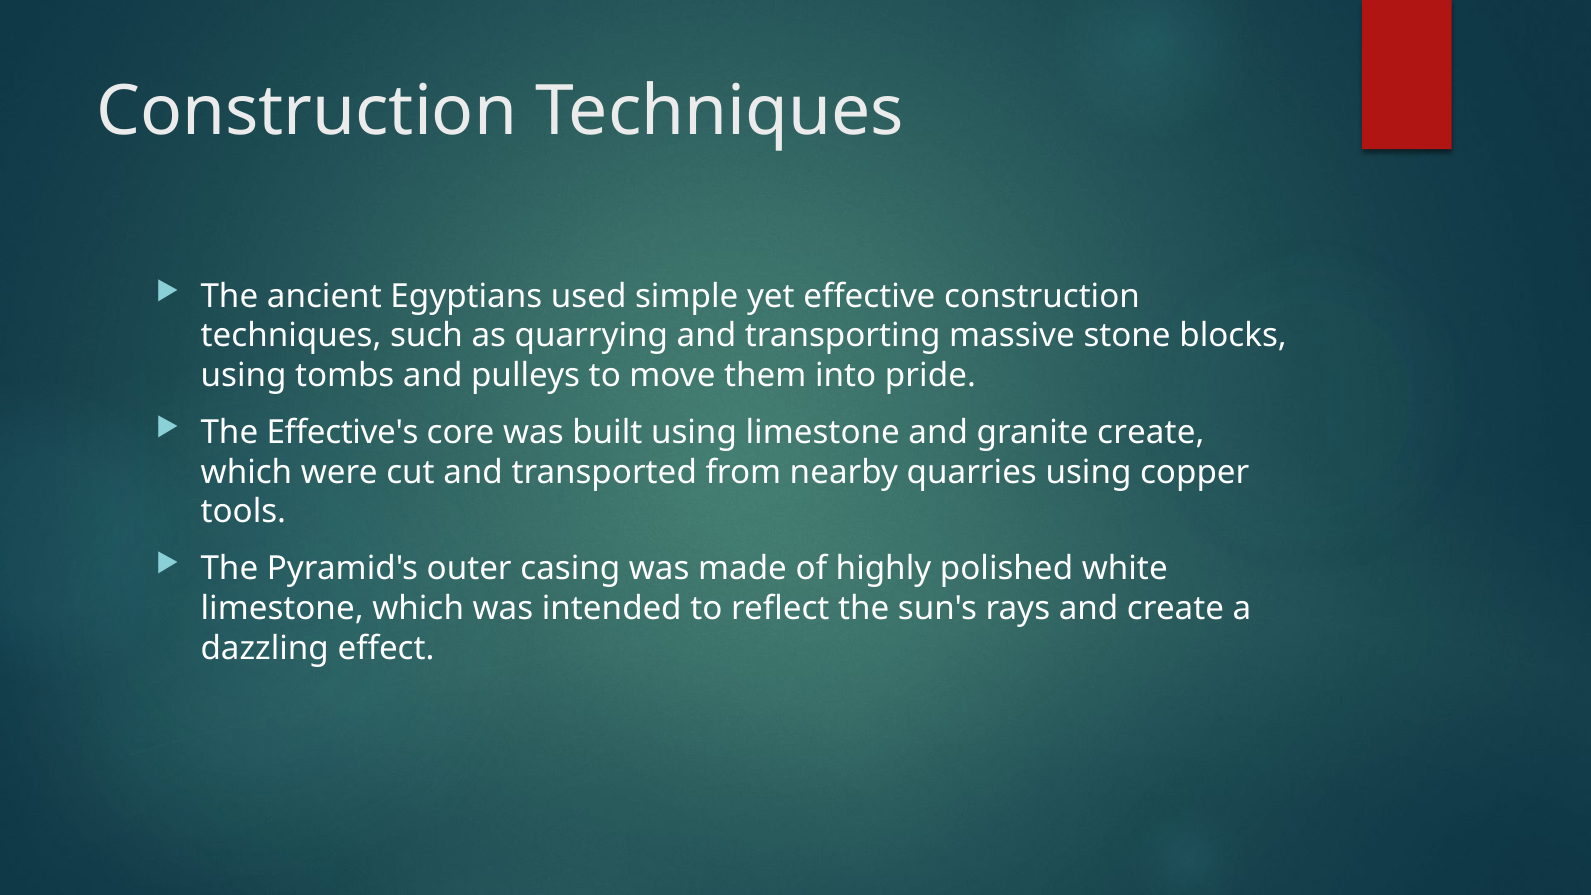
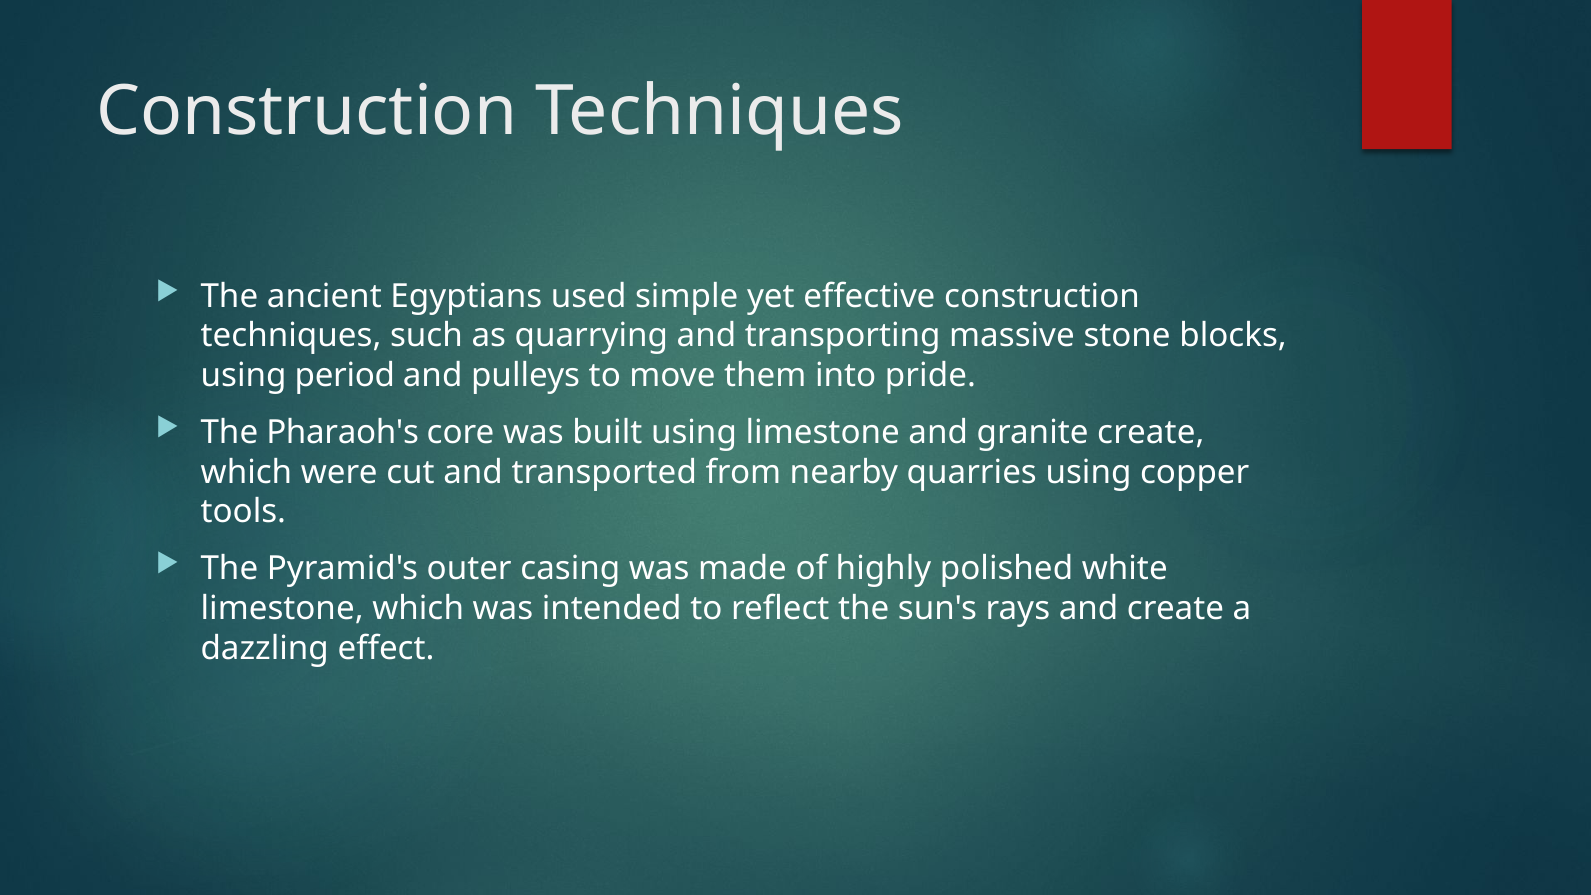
tombs: tombs -> period (345, 376)
Effective's: Effective's -> Pharaoh's (343, 432)
